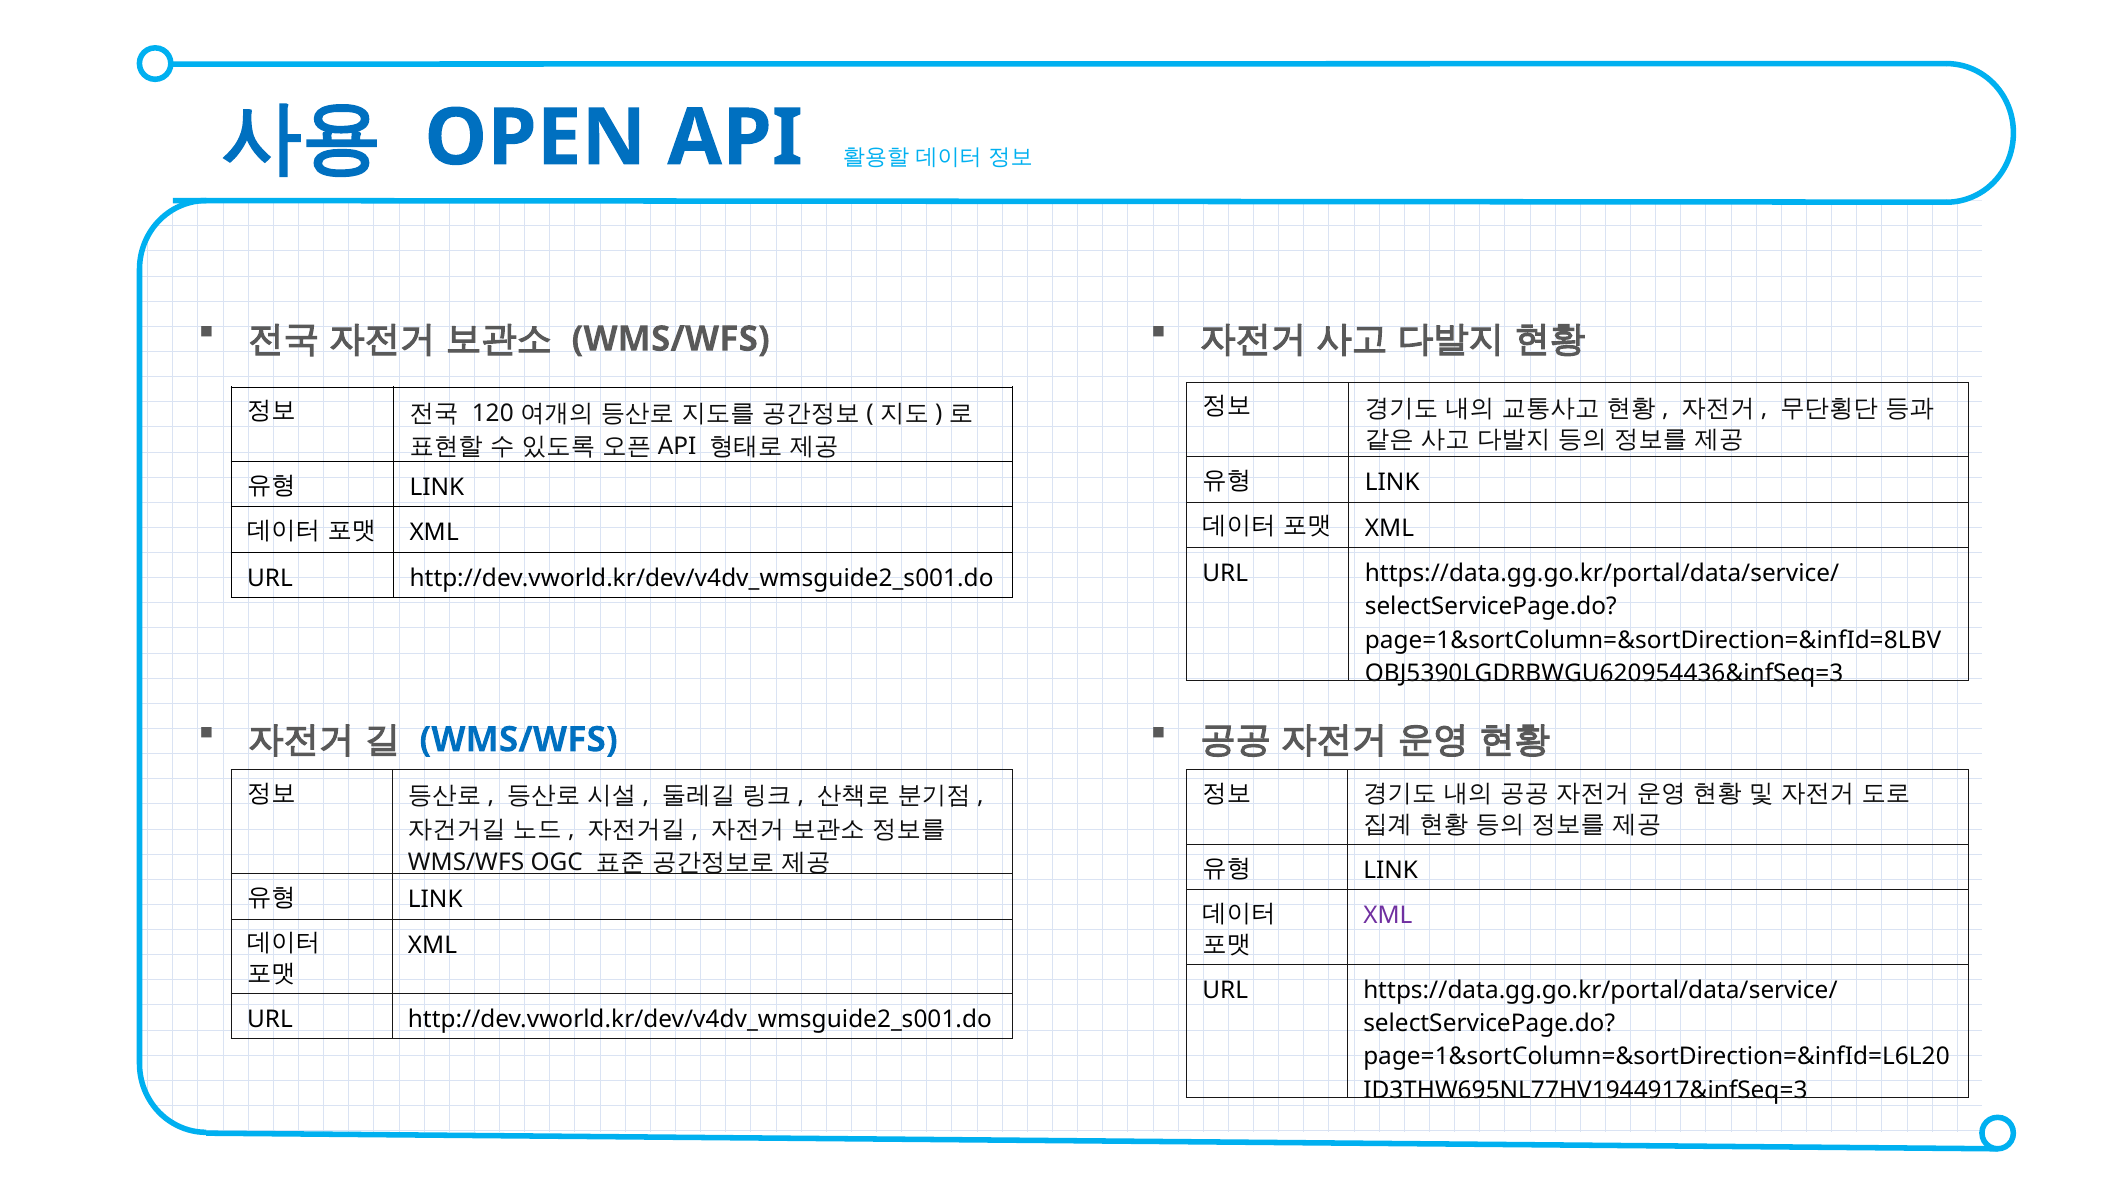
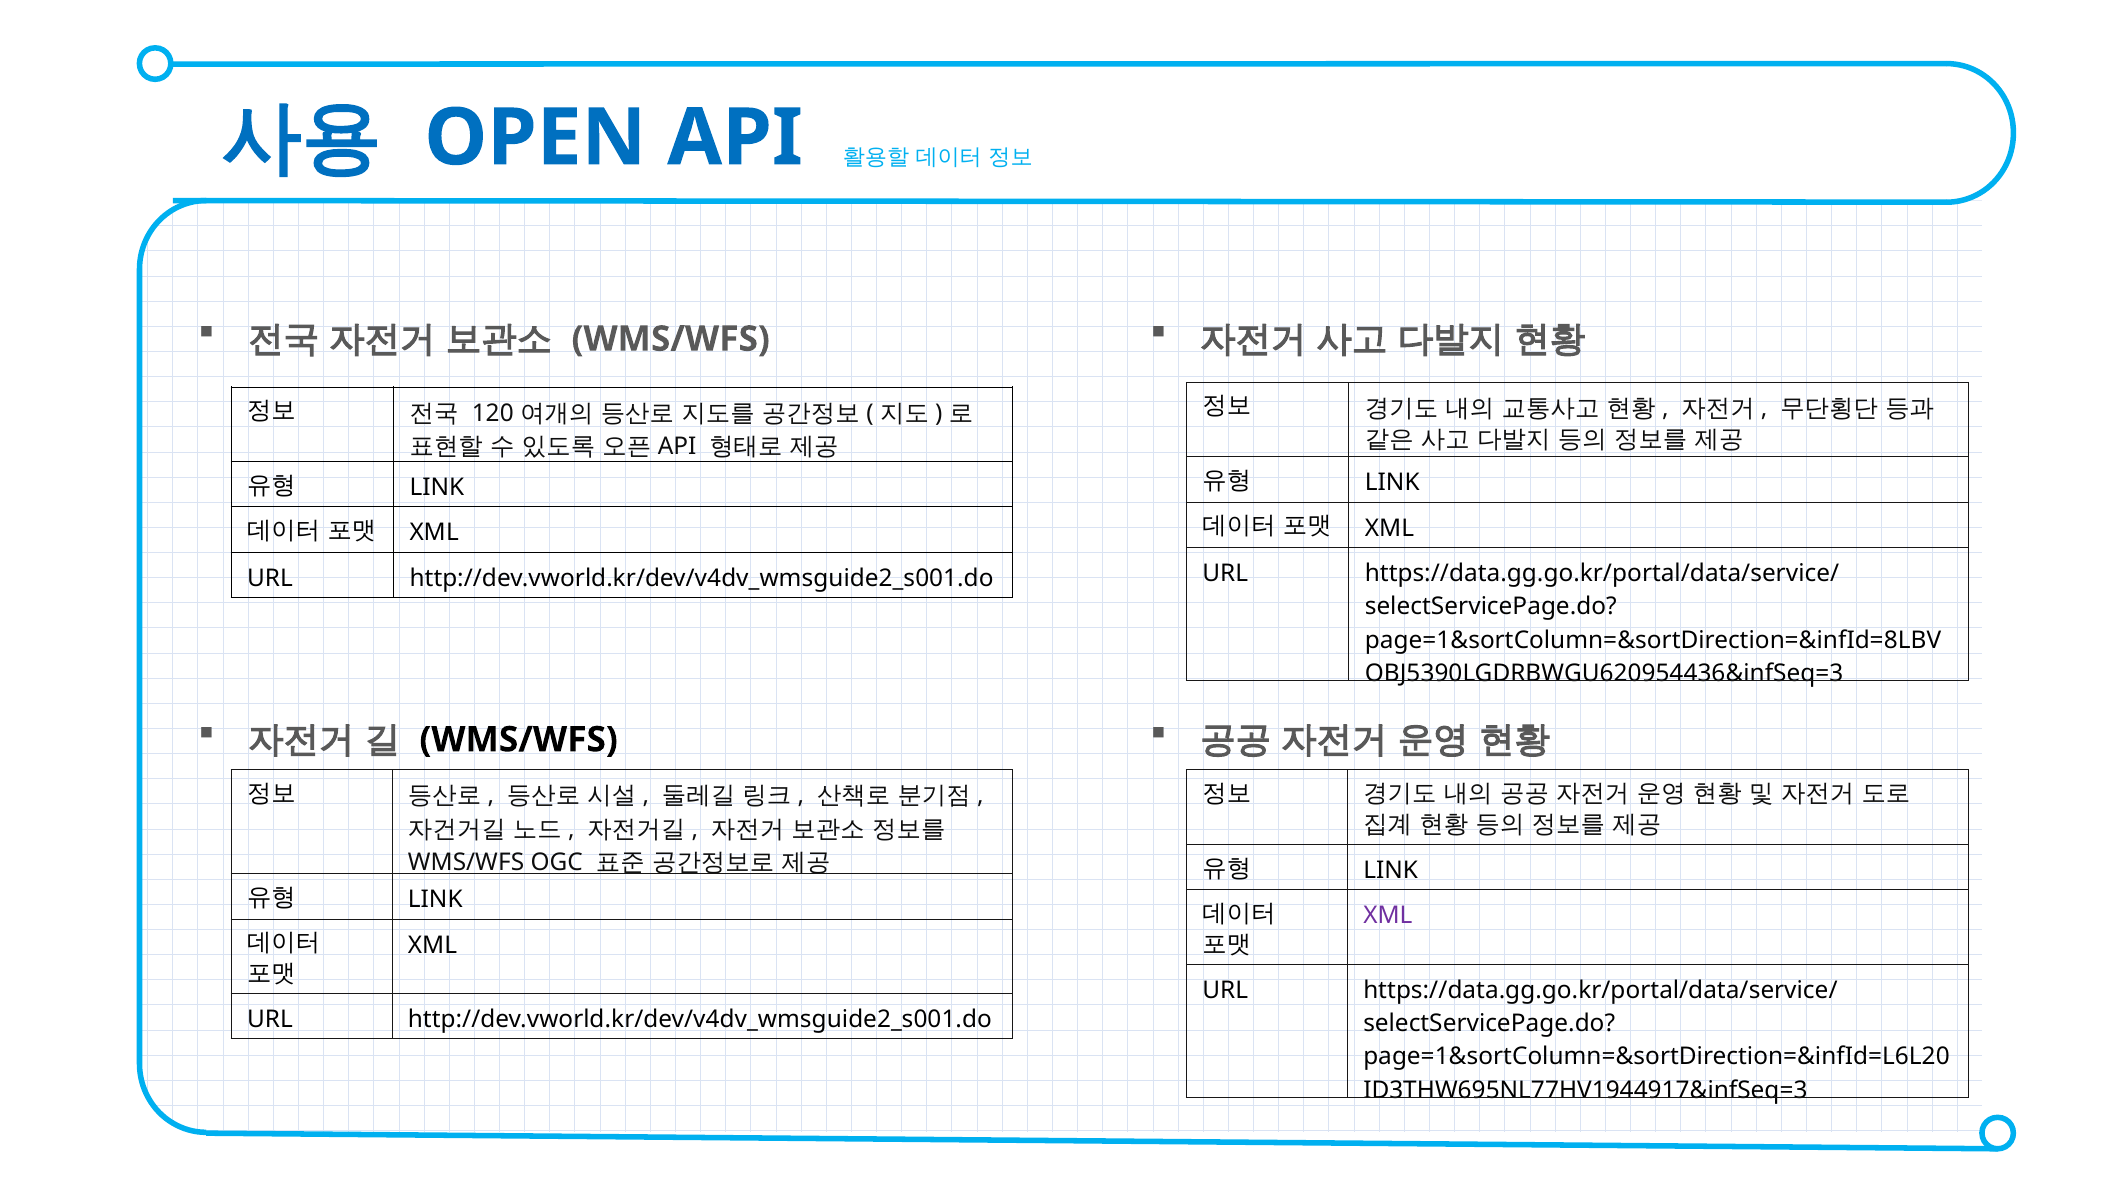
WMS/WFS colour: blue -> black (519, 740)
